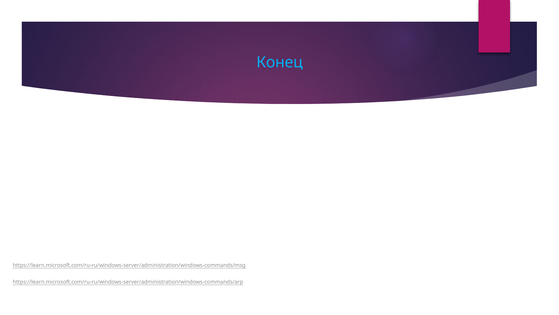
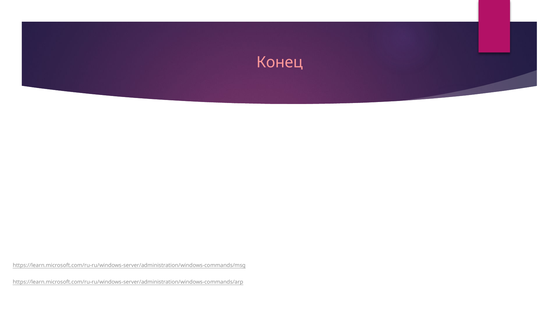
Конец colour: light blue -> pink (280, 62)
